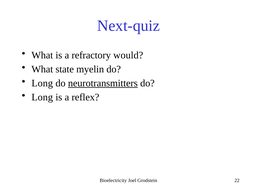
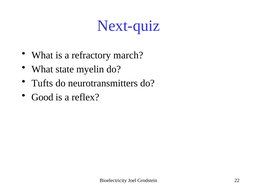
would: would -> march (128, 55)
Long: Long -> Tufts (42, 83)
neurotransmitters underline: present -> none (103, 83)
Long: Long -> Good (42, 97)
